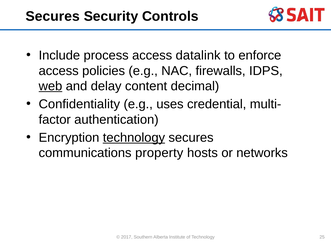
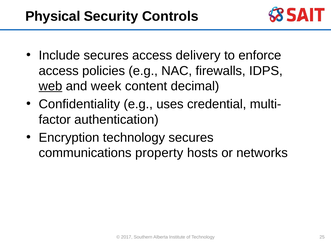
Secures: Secures -> Physical (53, 16)
Include process: process -> secures (106, 55)
datalink: datalink -> delivery (198, 55)
delay: delay -> week (106, 86)
technology underline: present -> none (134, 138)
